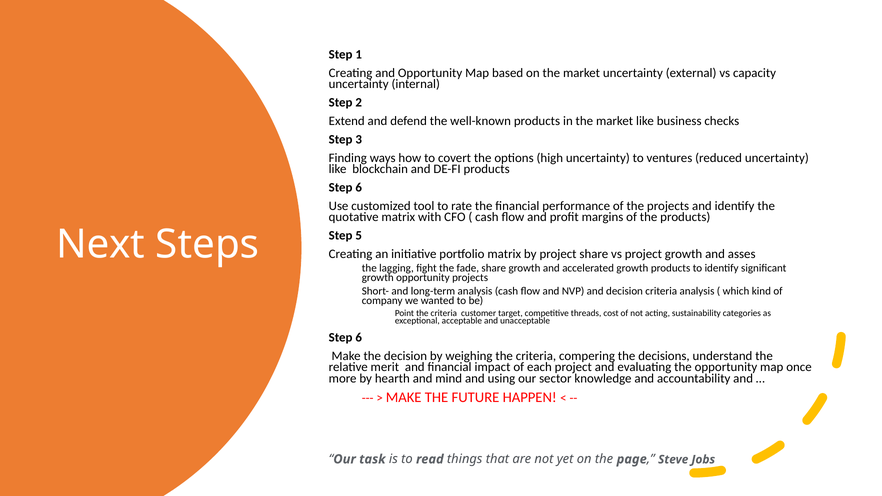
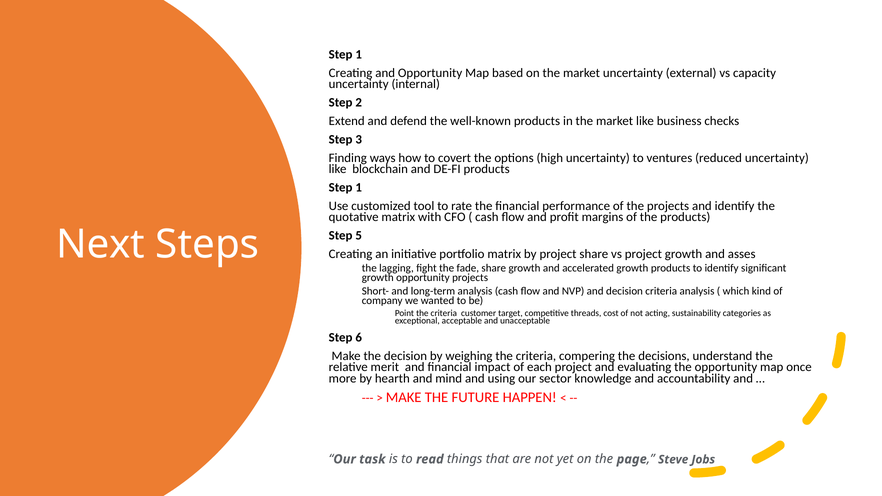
6: 6 -> 1 (359, 188)
